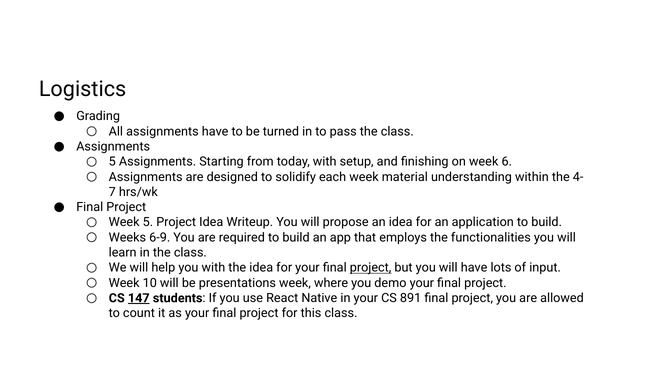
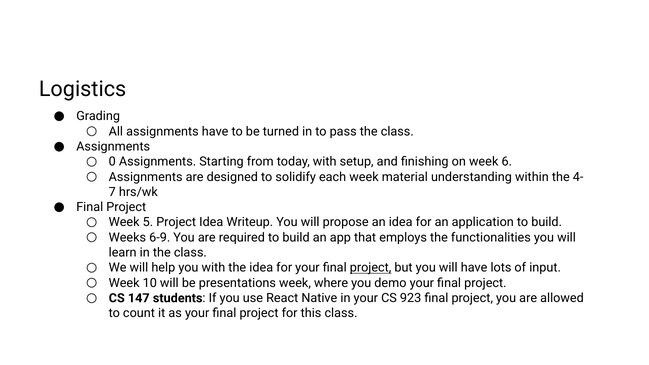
5: 5 -> 0 (112, 162)
147 underline: present -> none (139, 298)
891: 891 -> 923 (411, 298)
